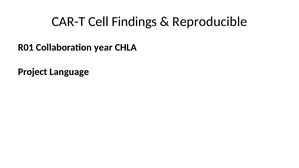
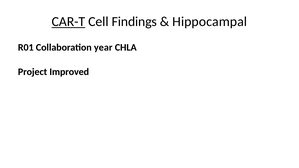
CAR-T underline: none -> present (68, 22)
Reproducible: Reproducible -> Hippocampal (210, 22)
Language: Language -> Improved (69, 72)
